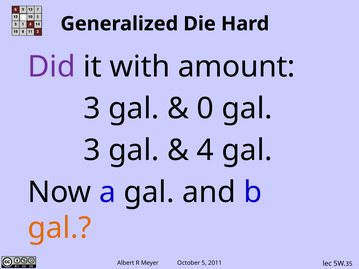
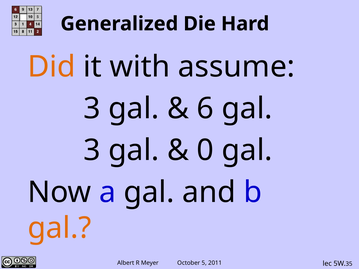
Did colour: purple -> orange (52, 67)
amount: amount -> assume (236, 67)
0: 0 -> 6 (205, 109)
4: 4 -> 0 (205, 150)
